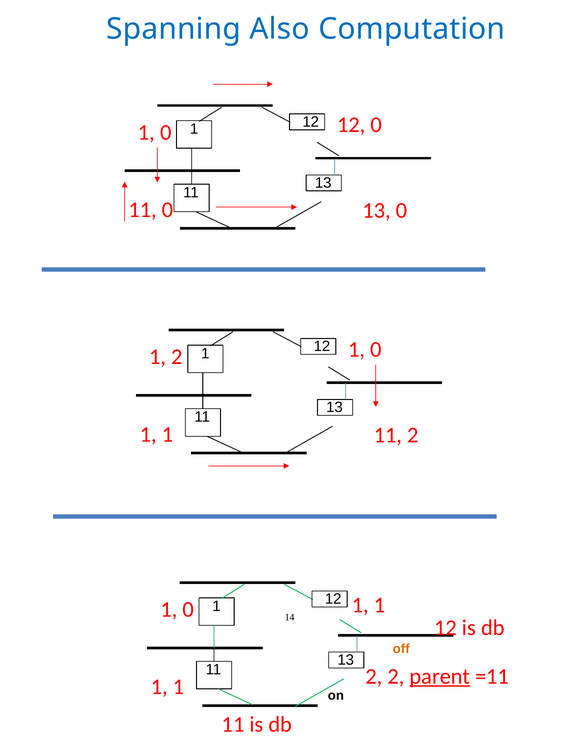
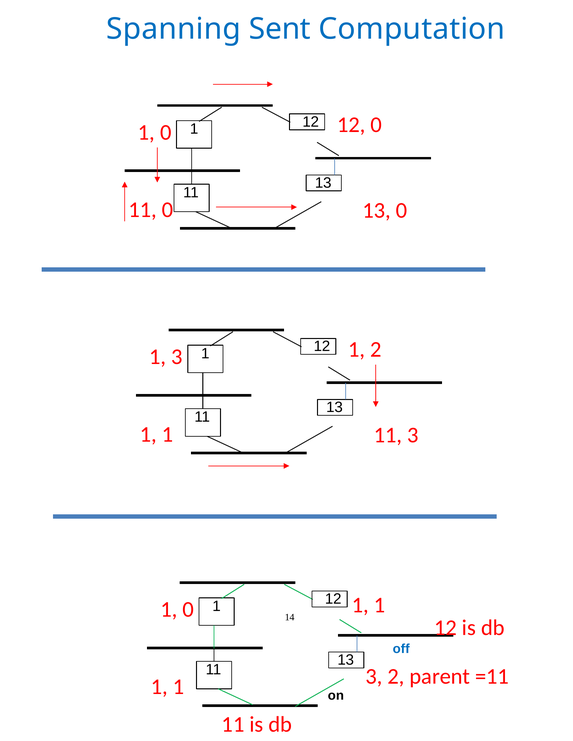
Also: Also -> Sent (280, 29)
2: 2 -> 3 (177, 357)
0: 0 -> 2 (376, 350)
11 2: 2 -> 3 (413, 435)
off colour: orange -> blue (401, 649)
1 1 2: 2 -> 3 (374, 677)
parent underline: present -> none (440, 677)
